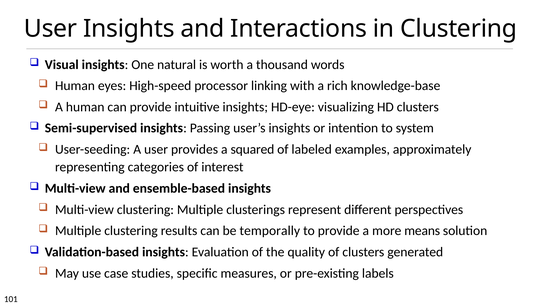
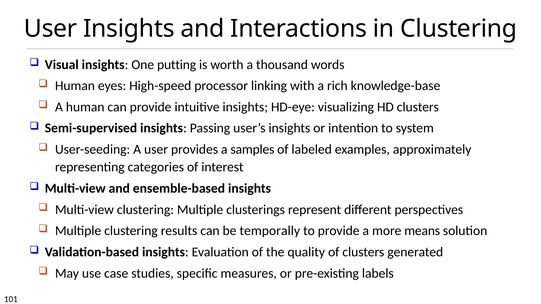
natural: natural -> putting (177, 65)
squared: squared -> samples (252, 150)
